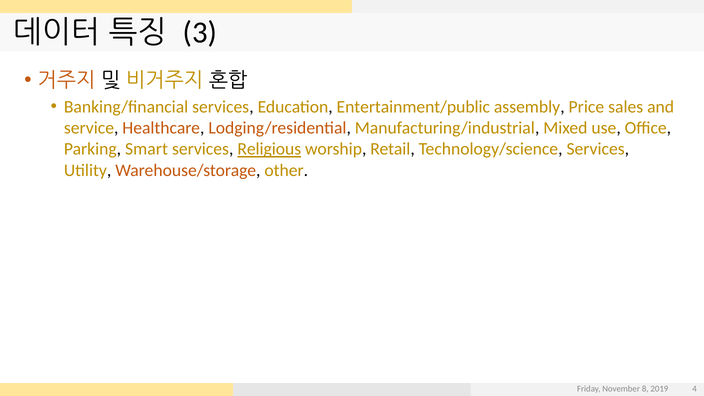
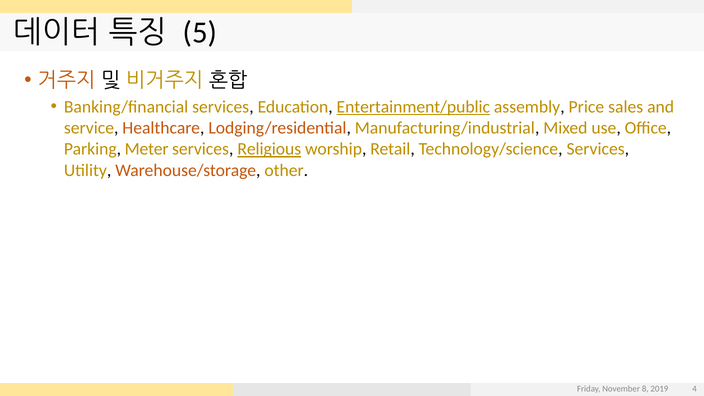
3: 3 -> 5 (200, 33)
Entertainment/public underline: none -> present (413, 107)
Smart: Smart -> Meter (147, 149)
